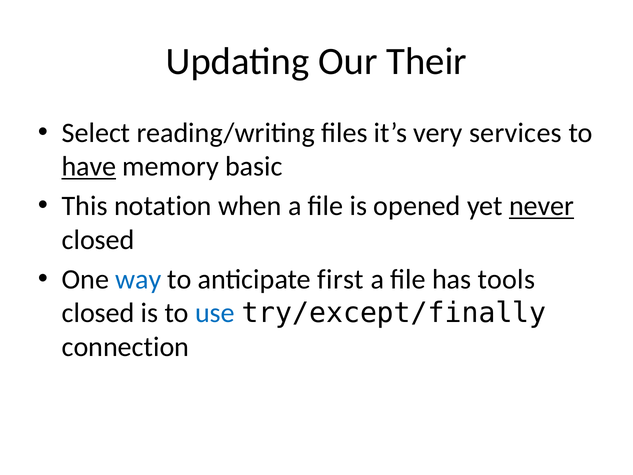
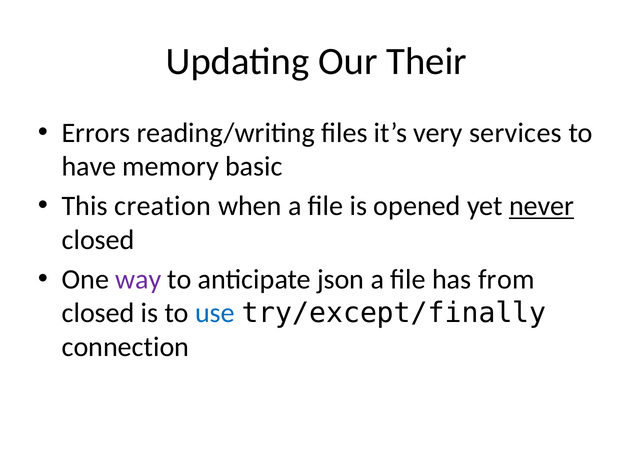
Select: Select -> Errors (96, 133)
have underline: present -> none (89, 167)
notation: notation -> creation (163, 206)
way colour: blue -> purple (138, 279)
first: first -> json (341, 279)
tools: tools -> from (506, 279)
